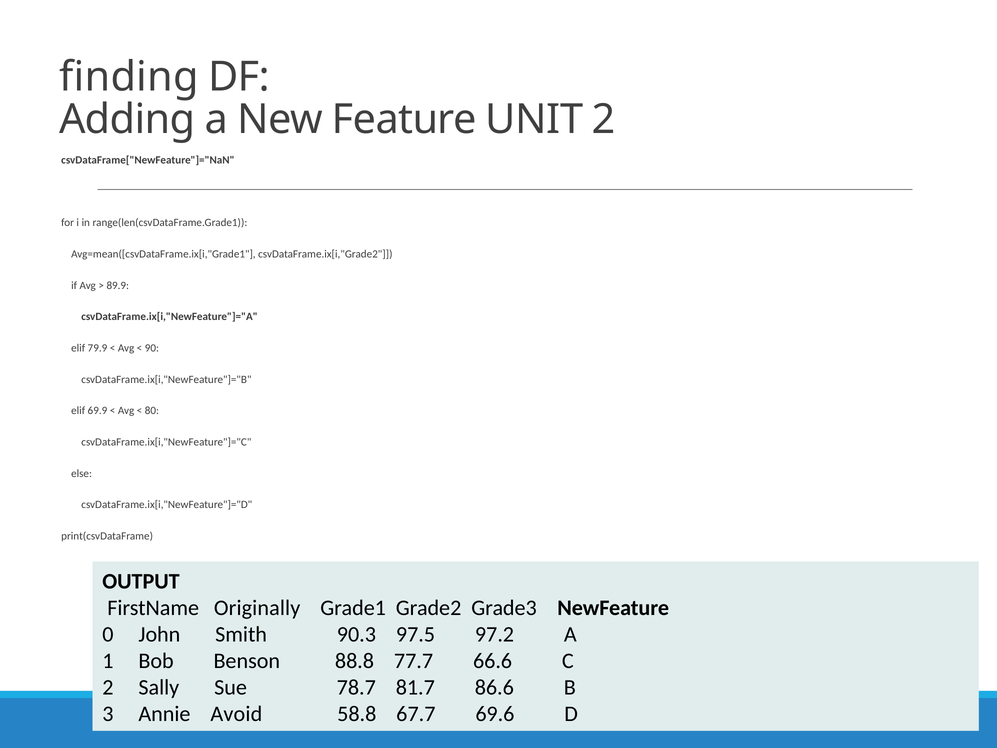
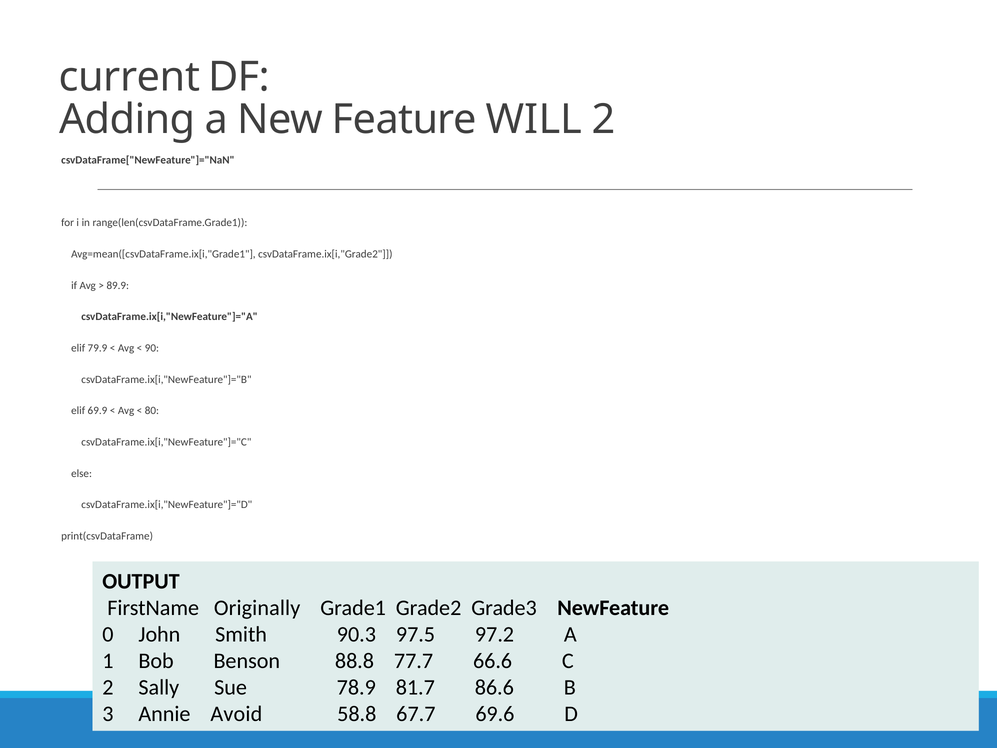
finding: finding -> current (129, 77)
UNIT: UNIT -> WILL (534, 119)
78.7: 78.7 -> 78.9 (356, 687)
